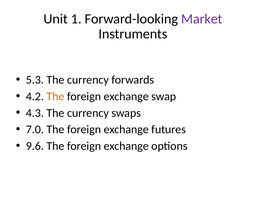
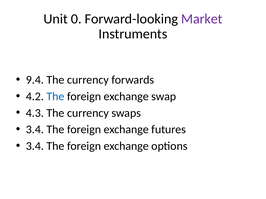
1: 1 -> 0 (76, 19)
5.3: 5.3 -> 9.4 (35, 80)
The colour: orange -> blue (55, 97)
7.0: 7.0 -> 3.4 (35, 130)
9.6: 9.6 -> 3.4 (35, 146)
